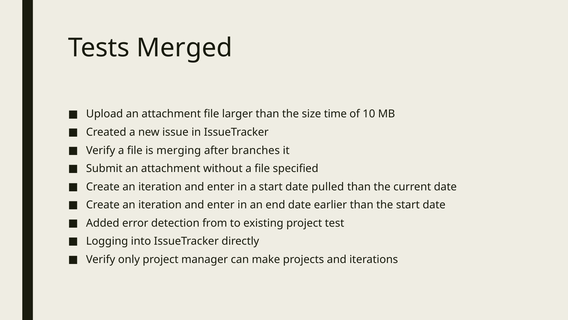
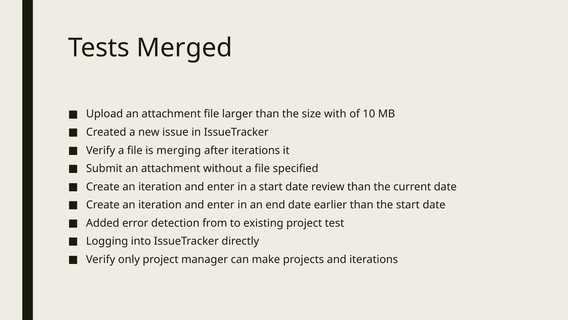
time: time -> with (335, 114)
after branches: branches -> iterations (256, 150)
pulled: pulled -> review (328, 186)
